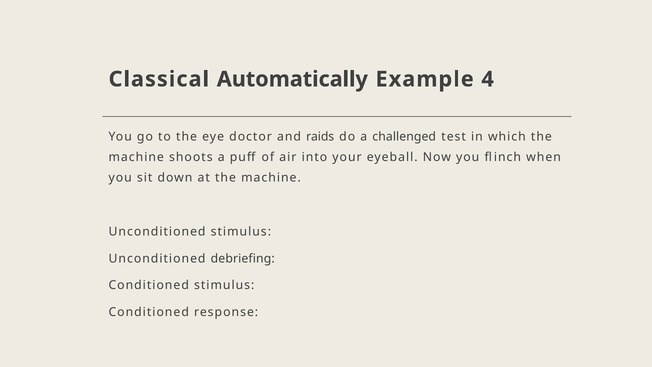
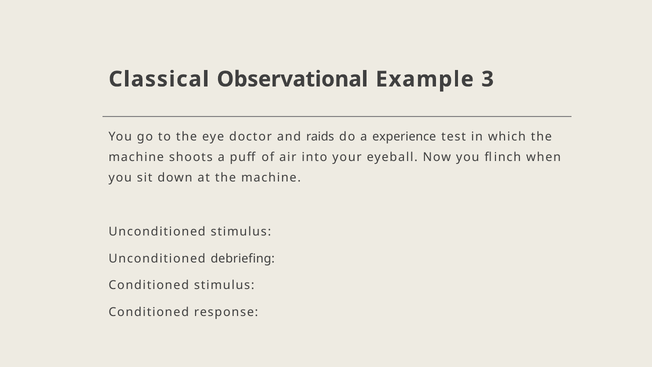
Automatically: Automatically -> Observational (292, 79)
4: 4 -> 3 (488, 79)
challenged: challenged -> experience (404, 137)
